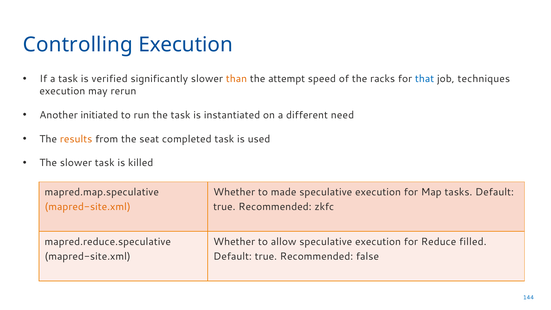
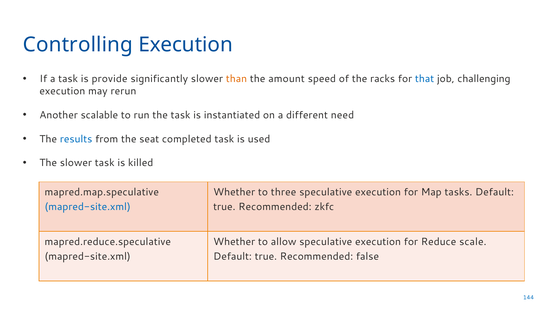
verified: verified -> provide (110, 79)
attempt: attempt -> amount (287, 79)
techniques: techniques -> challenging (484, 79)
initiated: initiated -> scalable (99, 115)
results colour: orange -> blue (76, 139)
made: made -> three (284, 192)
mapred-site.xml colour: orange -> blue (88, 207)
filled: filled -> scale (473, 242)
